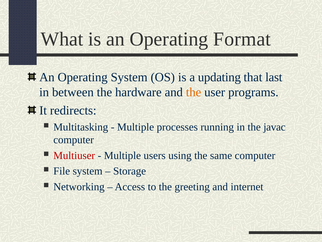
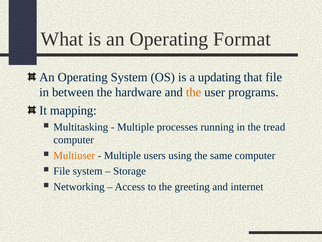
that last: last -> file (274, 77)
redirects: redirects -> mapping (73, 110)
javac: javac -> tread (274, 127)
Multiuser colour: red -> orange (74, 155)
